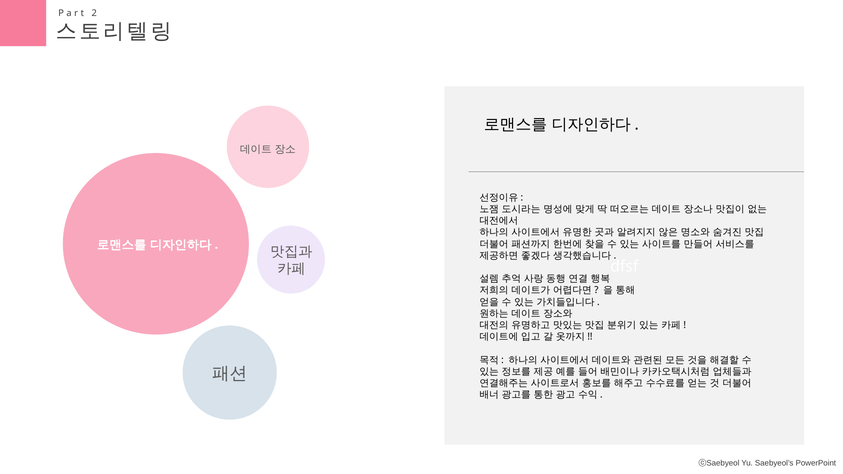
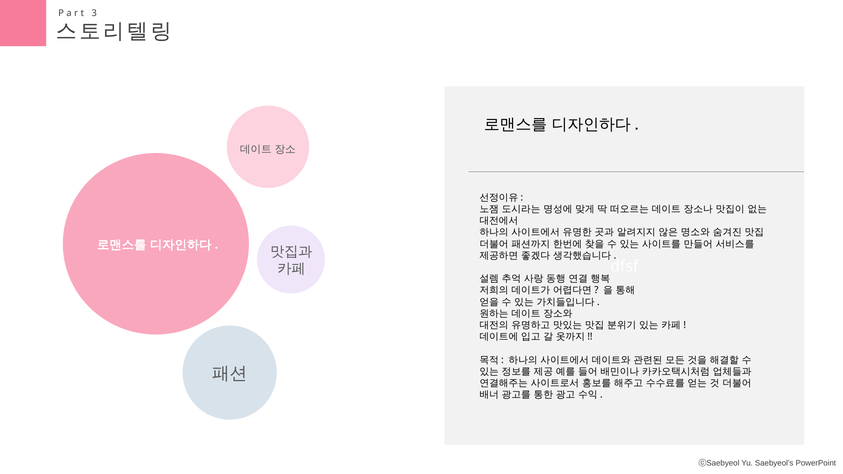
2: 2 -> 3 (94, 13)
